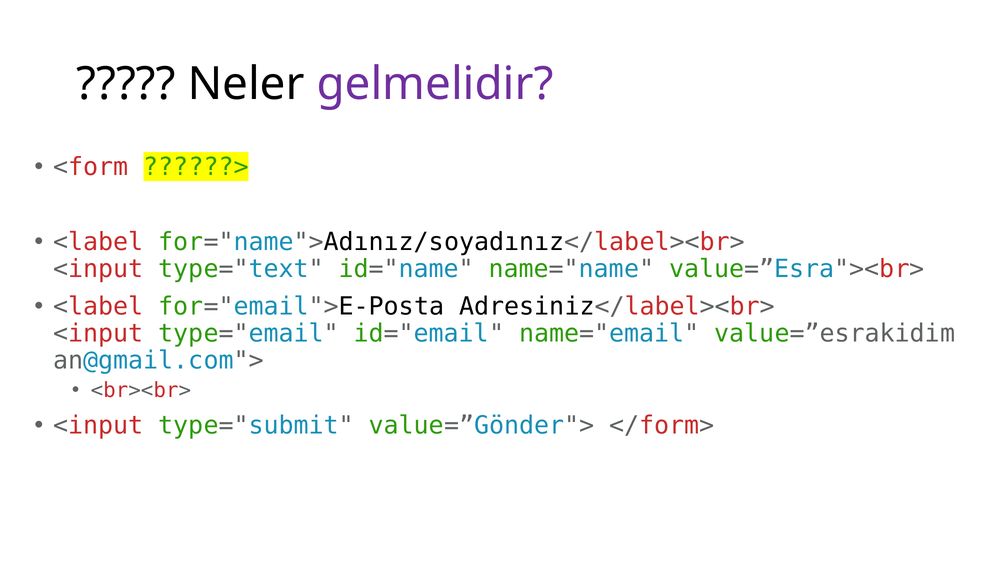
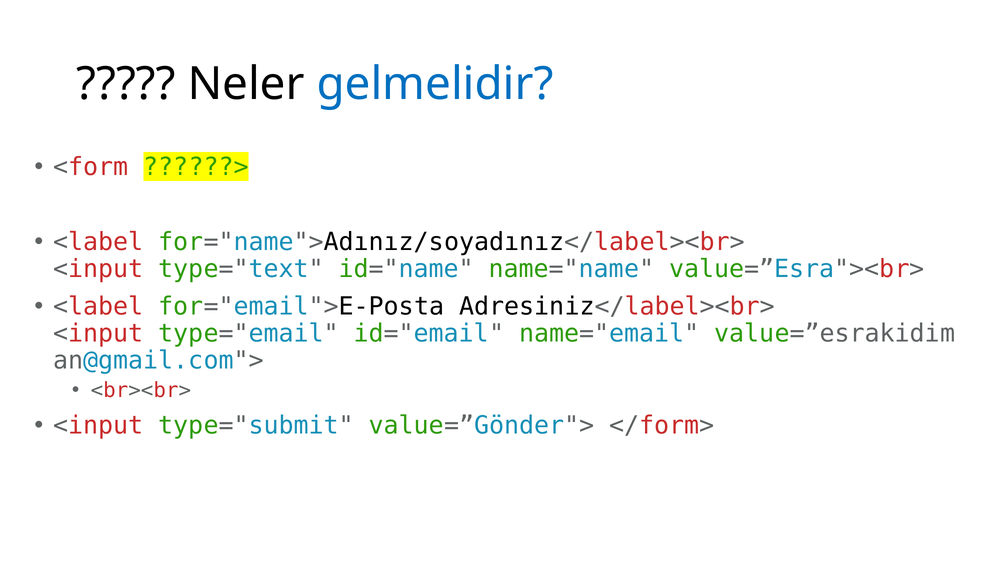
gelmelidir colour: purple -> blue (435, 84)
